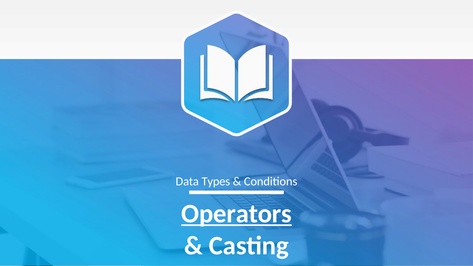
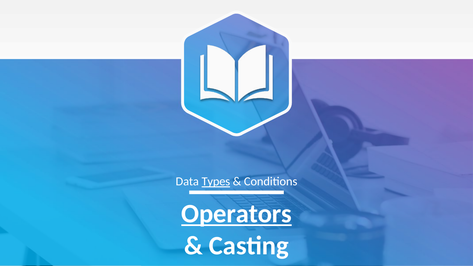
Types underline: none -> present (216, 182)
